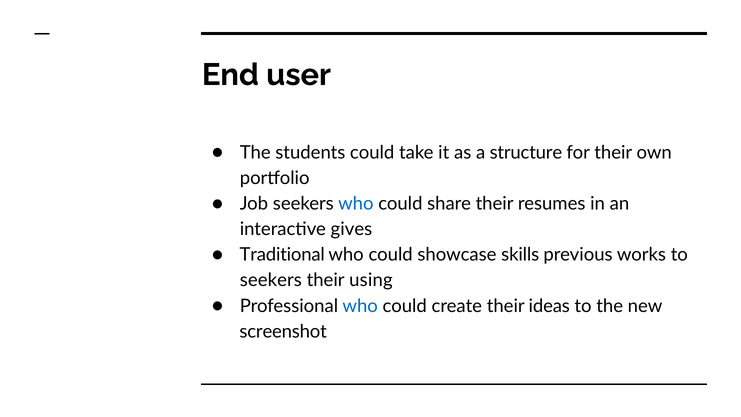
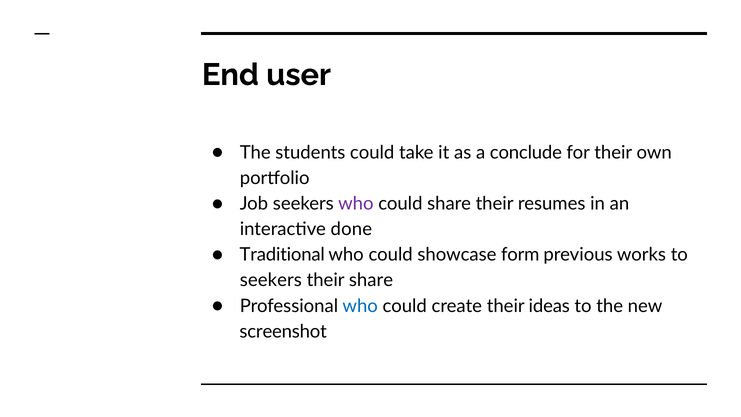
structure: structure -> conclude (526, 152)
who colour: blue -> purple (356, 204)
gives: gives -> done (351, 229)
skills: skills -> form (520, 255)
their using: using -> share (371, 280)
